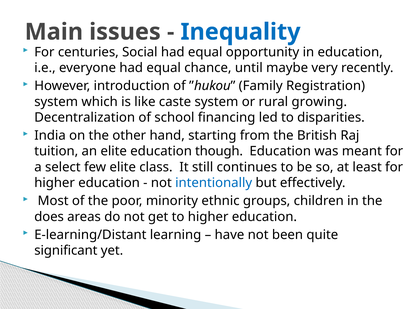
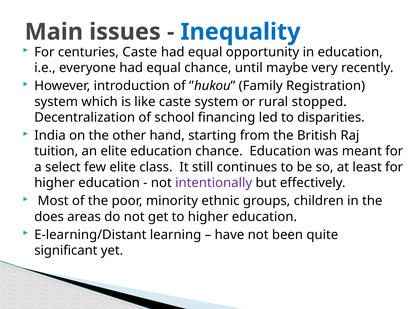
centuries Social: Social -> Caste (140, 52)
growing: growing -> stopped (319, 102)
education though: though -> chance (219, 151)
intentionally colour: blue -> purple (214, 183)
